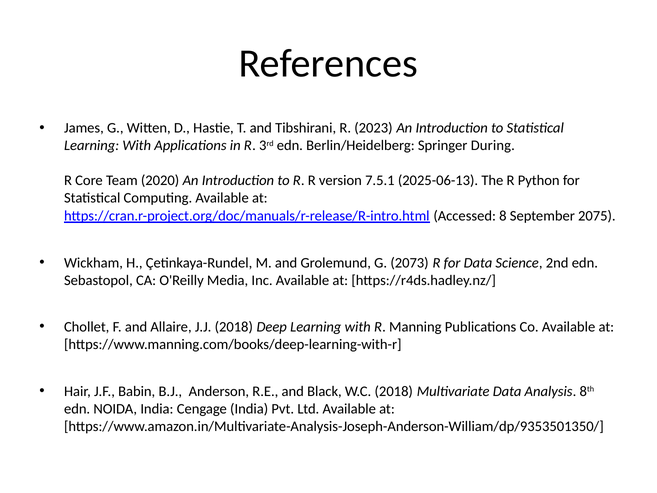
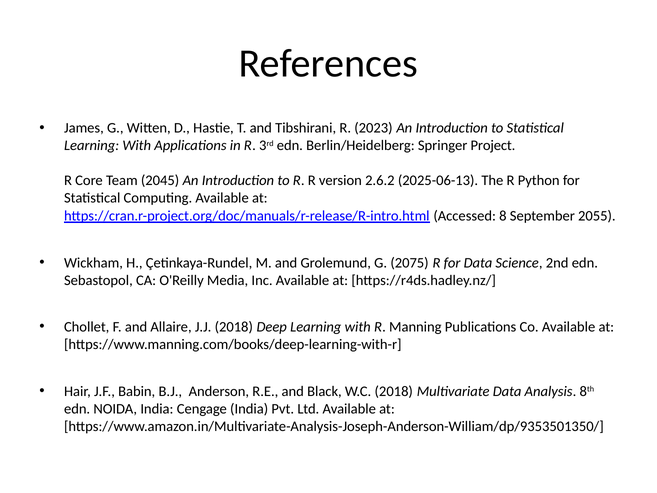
During: During -> Project (493, 146)
2020: 2020 -> 2045 (160, 181)
7.5.1: 7.5.1 -> 2.6.2 (380, 181)
2075: 2075 -> 2055 (597, 216)
2073: 2073 -> 2075 (410, 263)
